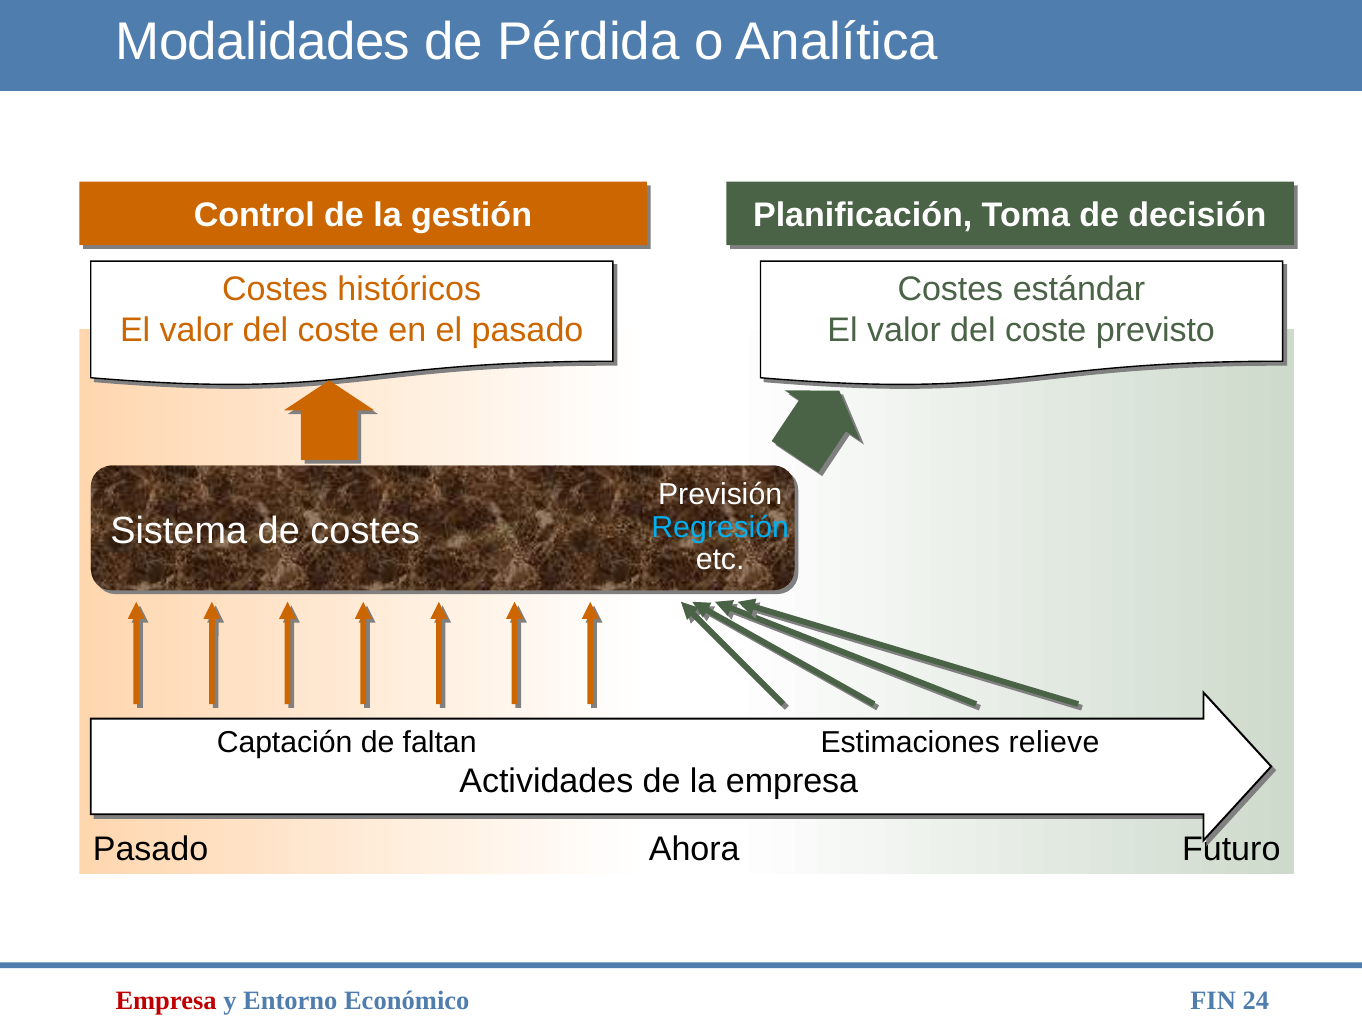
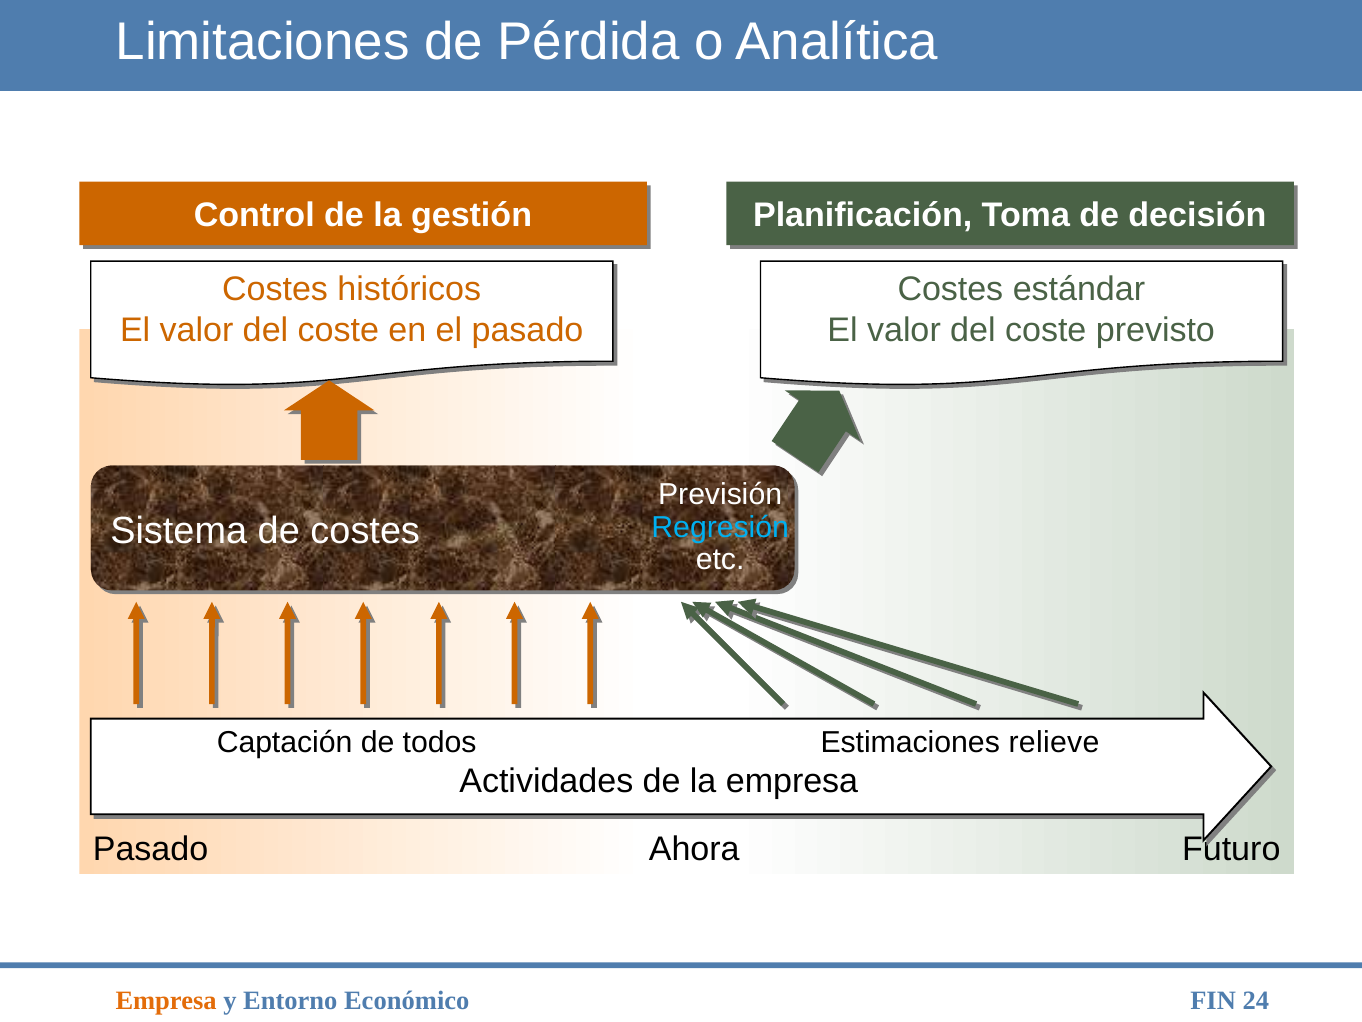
Modalidades: Modalidades -> Limitaciones (263, 42)
faltan: faltan -> todos (440, 742)
Empresa colour: red -> orange (166, 1001)
